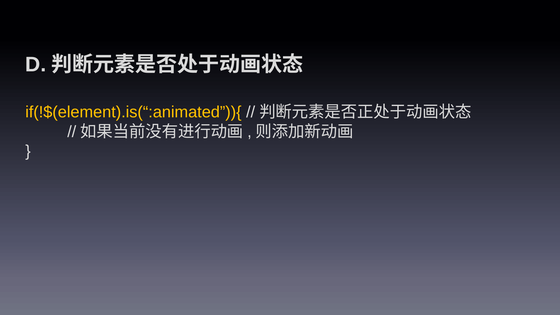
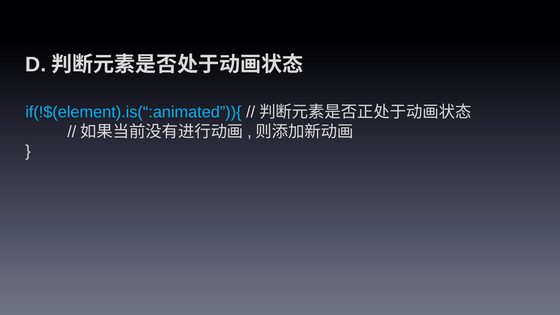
if(!$(element).is(“:animated”)){ colour: yellow -> light blue (133, 112)
